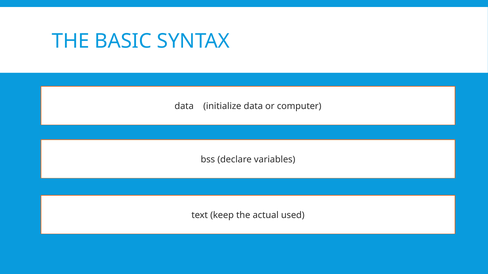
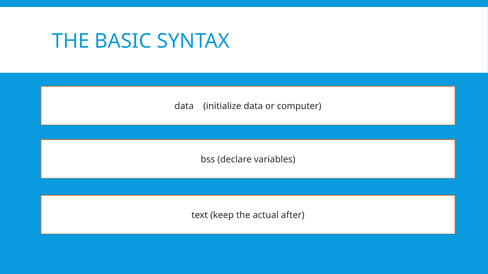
used: used -> after (293, 216)
